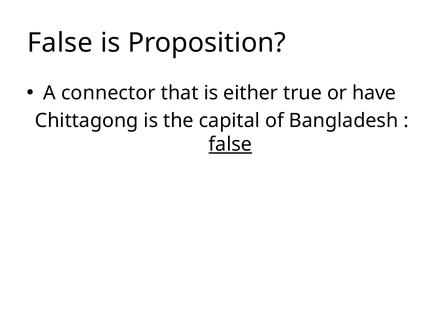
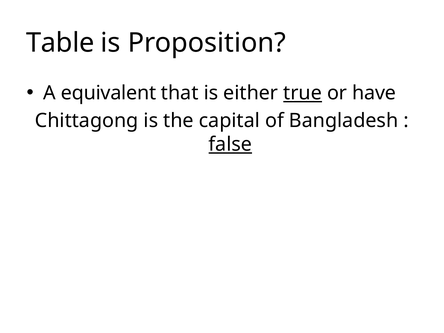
False: False -> Table (60, 43)
connector: connector -> equivalent (109, 93)
true underline: none -> present (303, 93)
